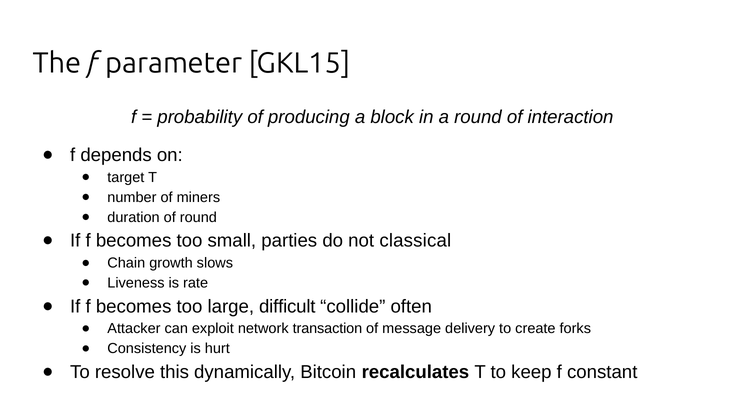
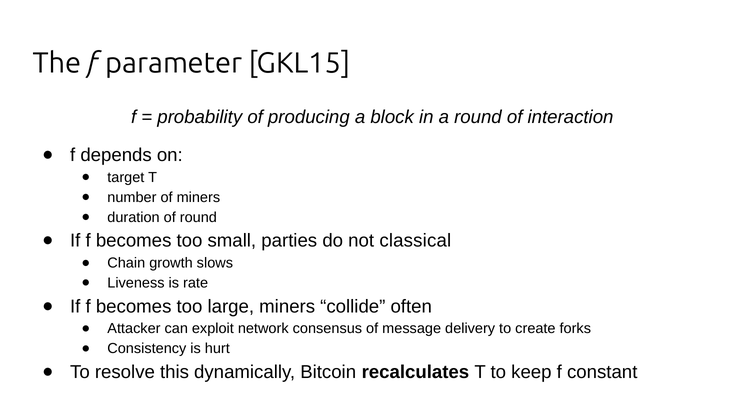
large difficult: difficult -> miners (287, 307)
transaction: transaction -> consensus (327, 329)
